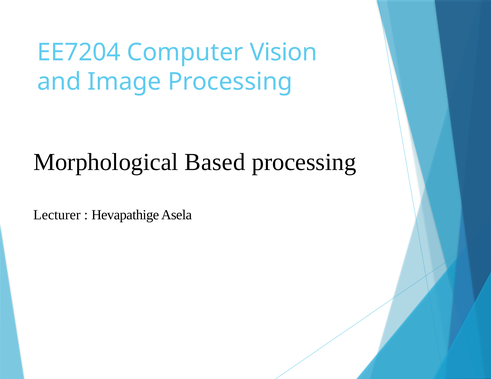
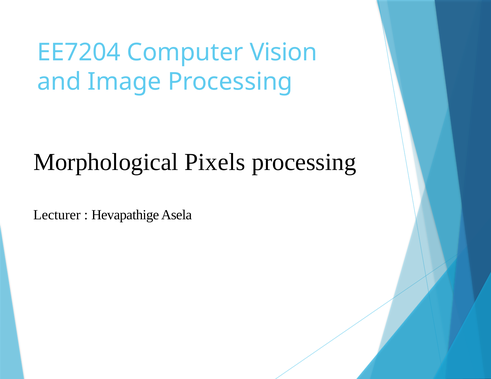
Based: Based -> Pixels (215, 162)
